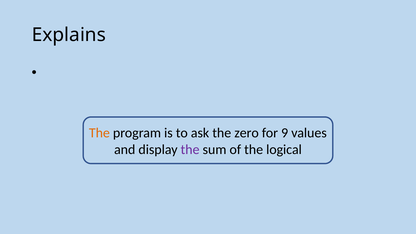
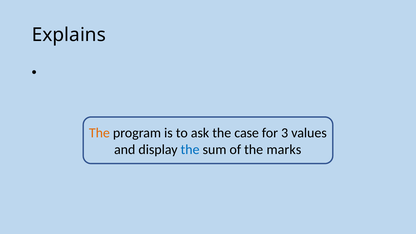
zero: zero -> case (247, 133)
9: 9 -> 3 (285, 133)
the colour: purple -> blue (190, 150)
logical: logical -> marks (284, 150)
